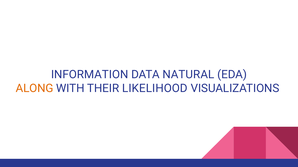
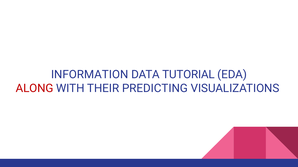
NATURAL: NATURAL -> TUTORIAL (189, 75)
ALONG colour: orange -> red (35, 89)
LIKELIHOOD: LIKELIHOOD -> PREDICTING (155, 89)
